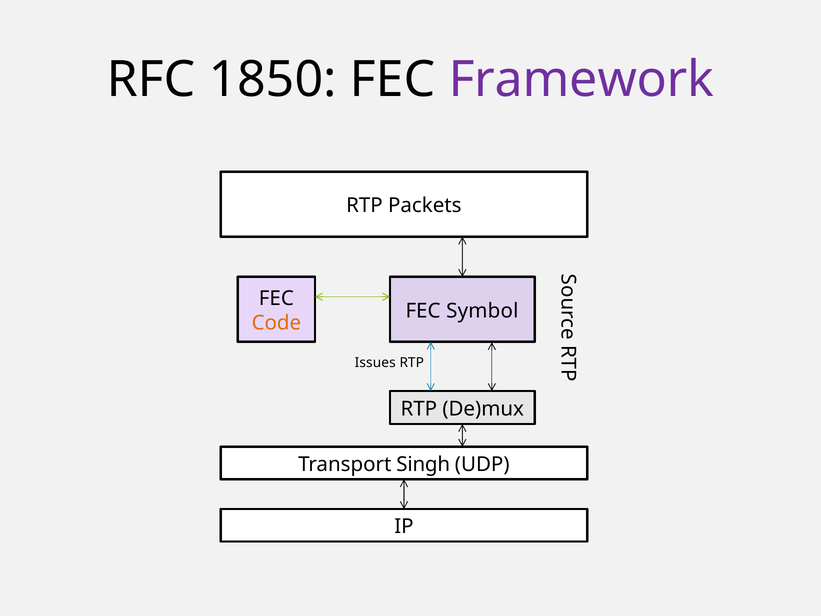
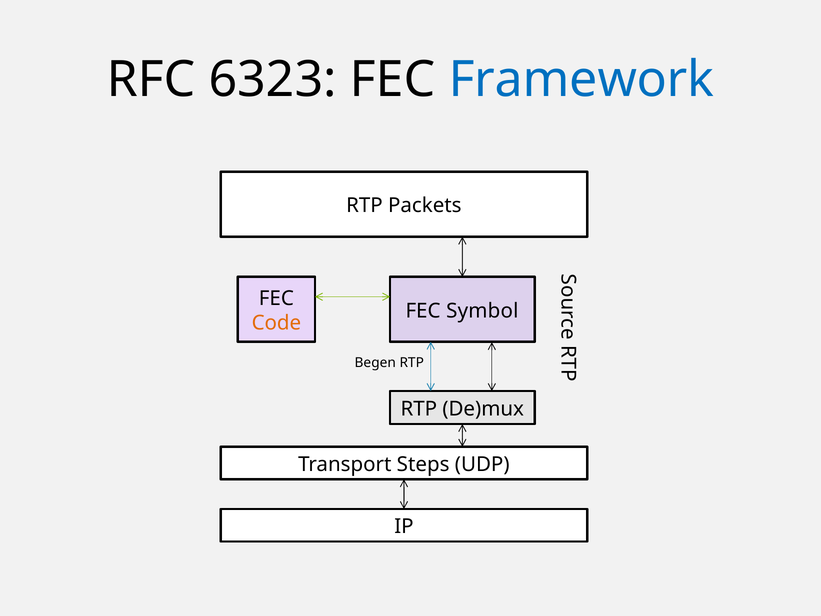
1850: 1850 -> 6323 (273, 79)
Framework colour: purple -> blue (581, 79)
Issues: Issues -> Begen (375, 363)
Singh: Singh -> Steps (423, 464)
